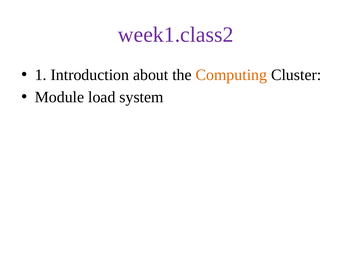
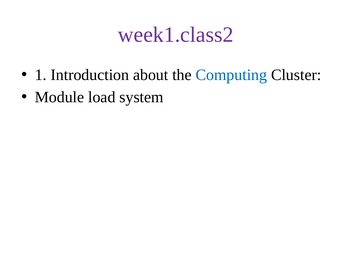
Computing colour: orange -> blue (231, 75)
